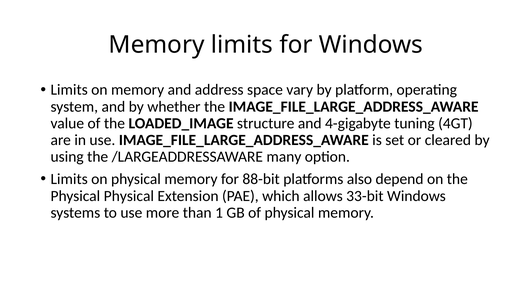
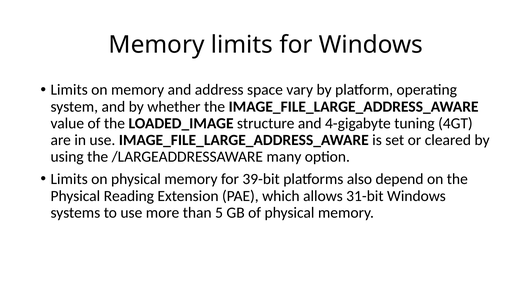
88-bit: 88-bit -> 39-bit (261, 179)
Physical Physical: Physical -> Reading (129, 196)
33-bit: 33-bit -> 31-bit (365, 196)
1: 1 -> 5 (219, 213)
